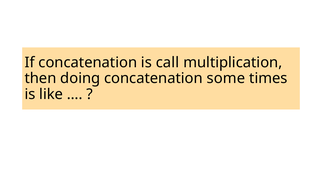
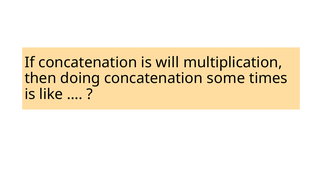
call: call -> will (167, 62)
